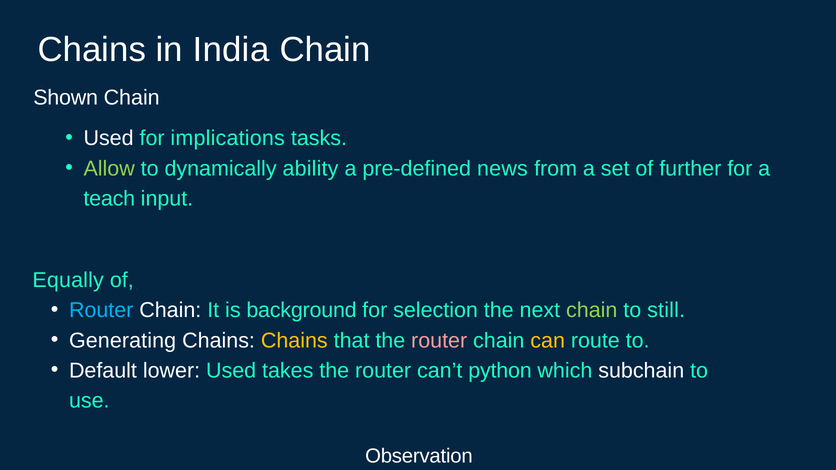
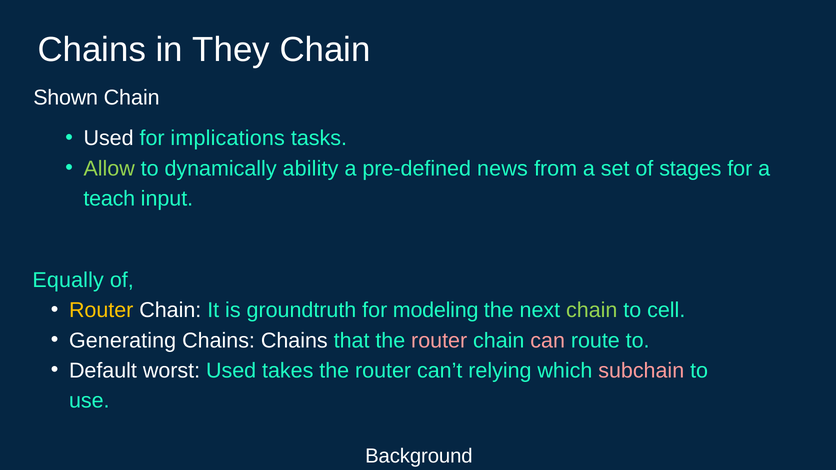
India: India -> They (231, 50)
further: further -> stages (690, 169)
Router colour: light blue -> yellow (101, 311)
background: background -> groundtruth (301, 311)
selection: selection -> modeling (436, 311)
still: still -> cell (666, 311)
Chains colour: yellow -> white (294, 341)
can colour: yellow -> pink (548, 341)
lower: lower -> worst (171, 371)
python: python -> relying (500, 371)
subchain colour: white -> pink (641, 371)
Observation: Observation -> Background (419, 456)
